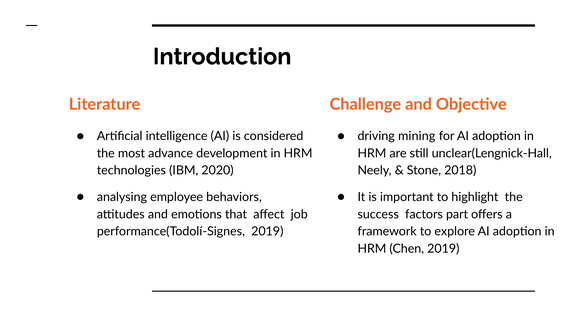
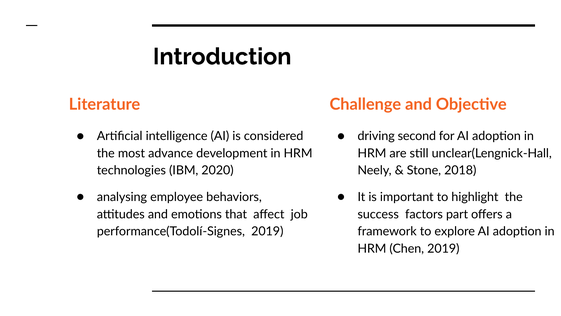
mining: mining -> second (417, 136)
